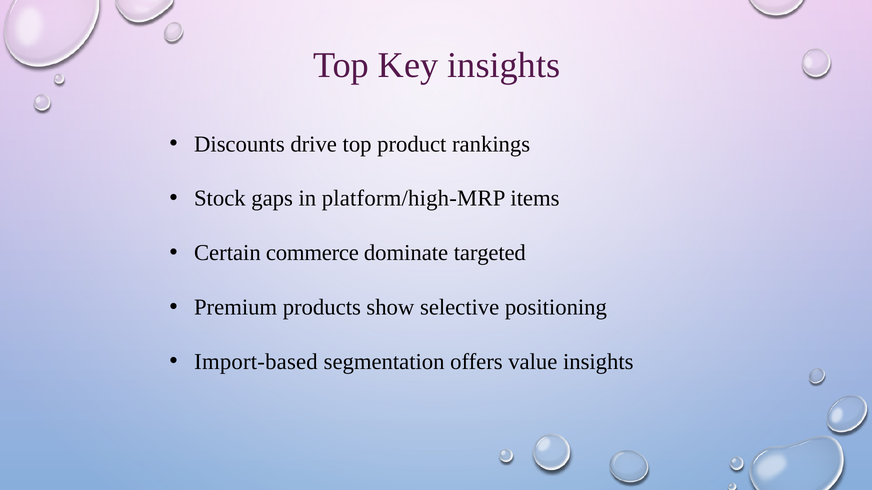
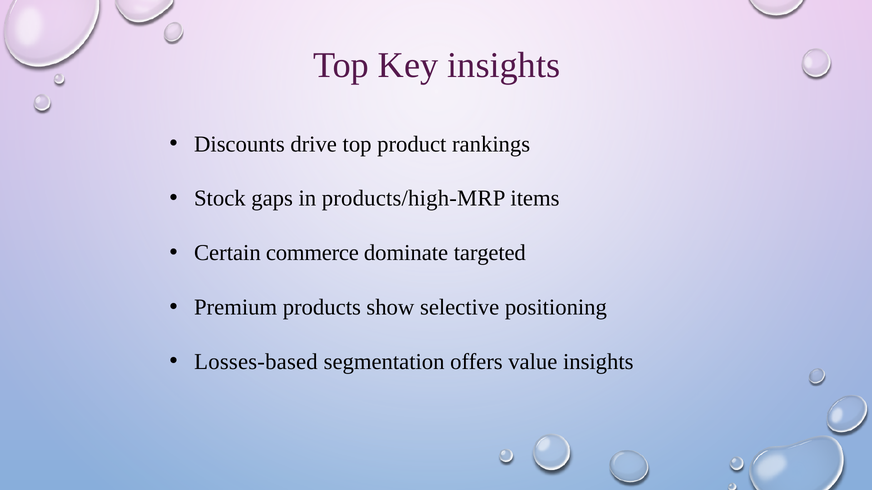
platform/high-MRP: platform/high-MRP -> products/high-MRP (414, 199)
Import-based: Import-based -> Losses-based (256, 362)
